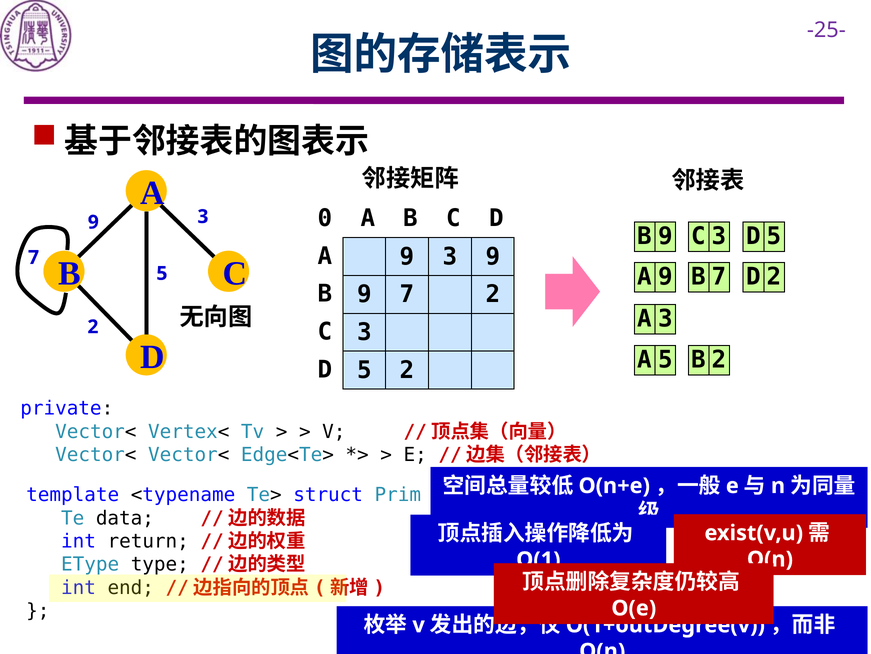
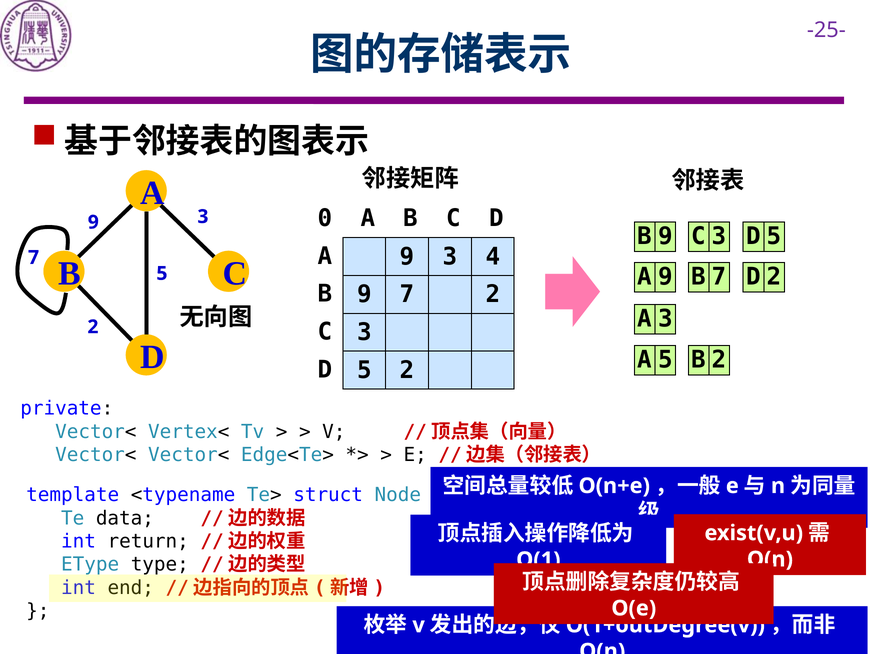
9 3 9: 9 -> 4 (493, 256)
Prim: Prim -> Node (398, 494)
